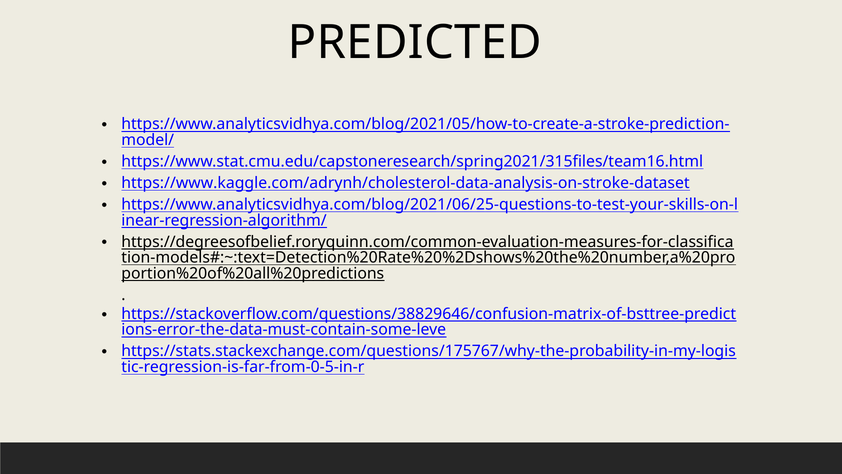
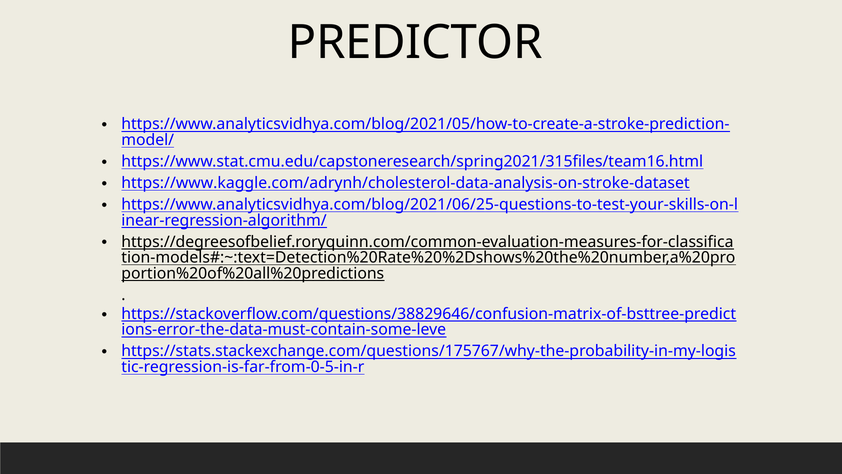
PREDICTED: PREDICTED -> PREDICTOR (415, 42)
